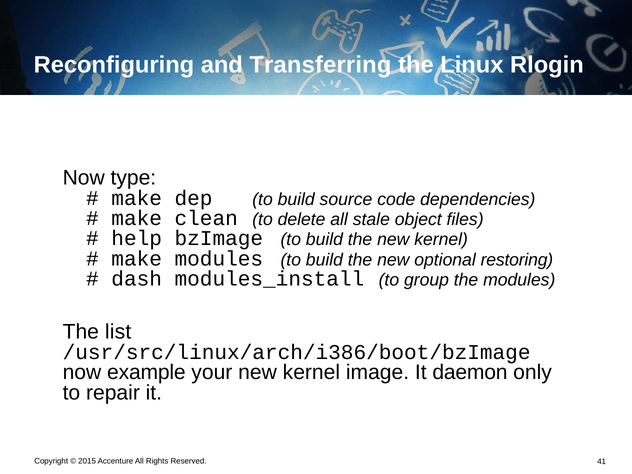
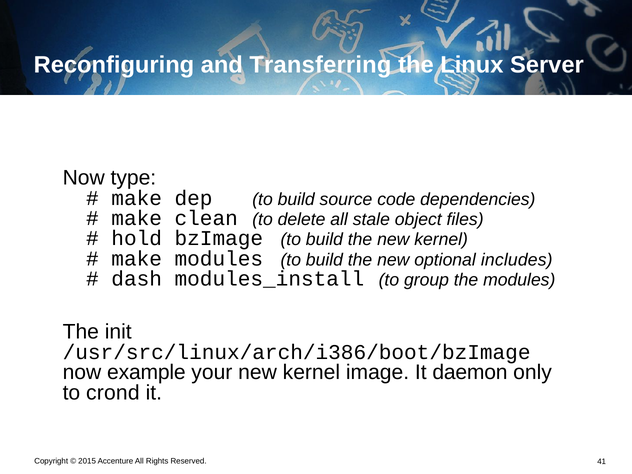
Rlogin: Rlogin -> Server (547, 65)
help: help -> hold (137, 239)
restoring: restoring -> includes (517, 260)
list: list -> init (118, 332)
repair: repair -> crond (113, 393)
